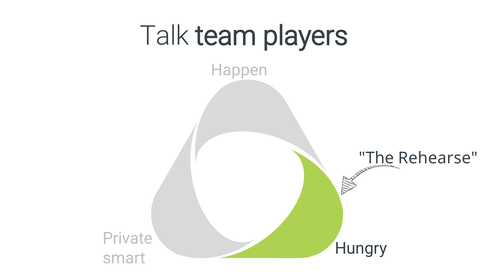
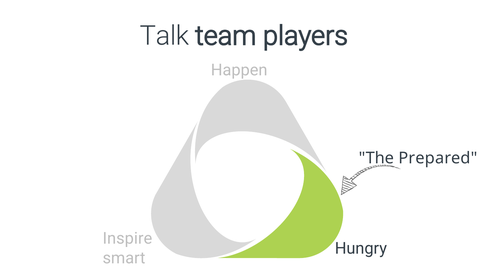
Rehearse: Rehearse -> Prepared (438, 158)
Private: Private -> Inspire (127, 239)
